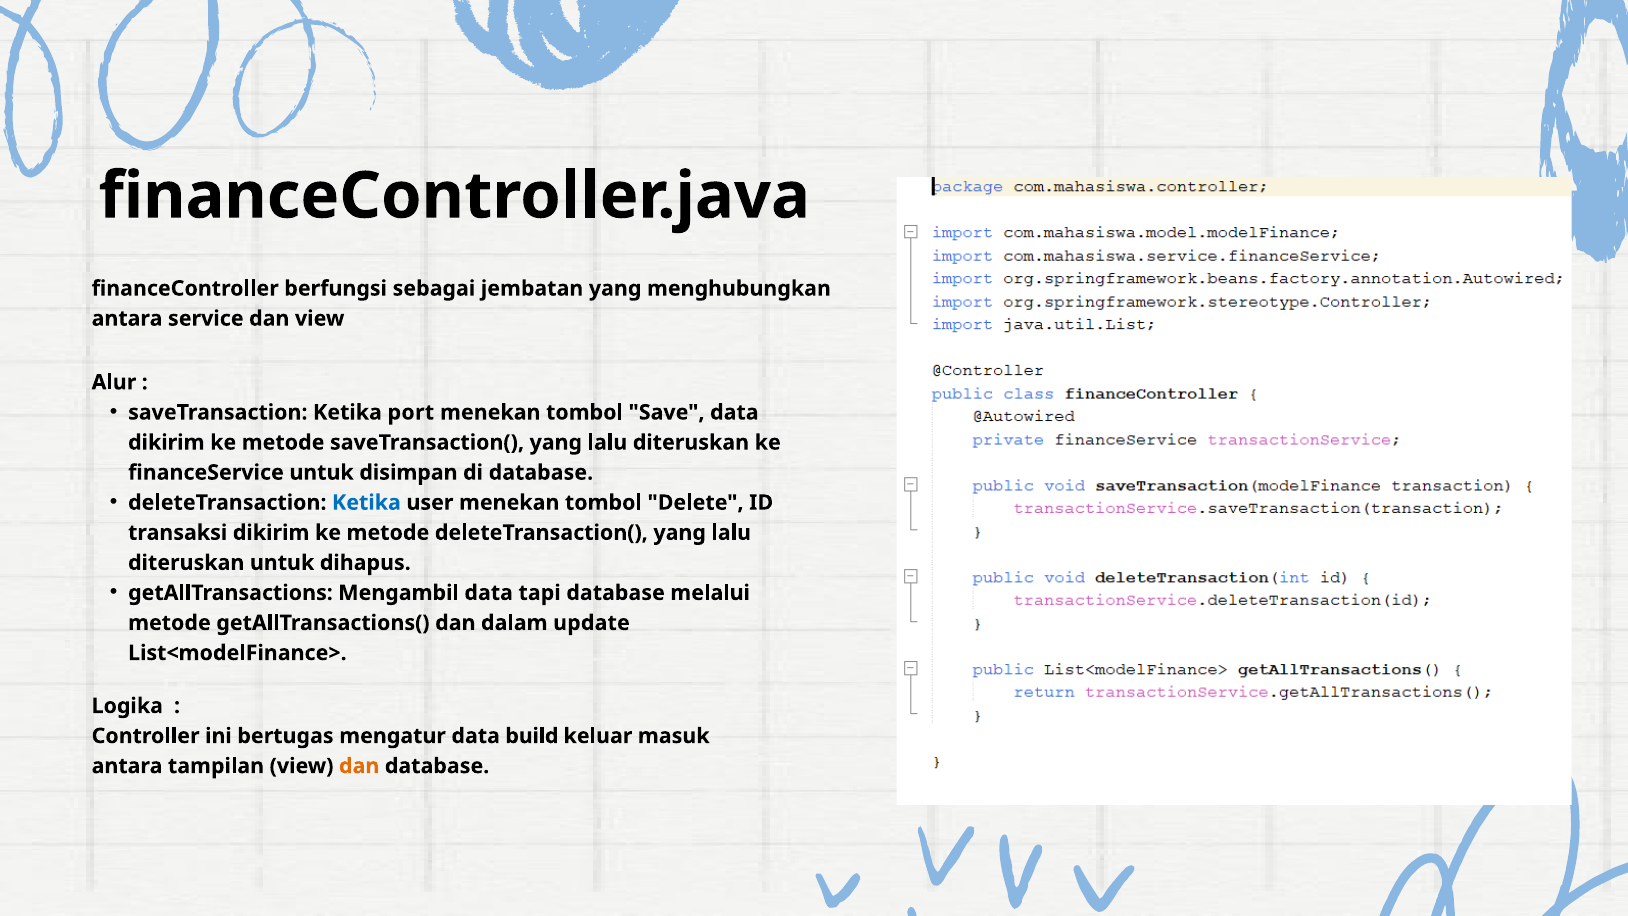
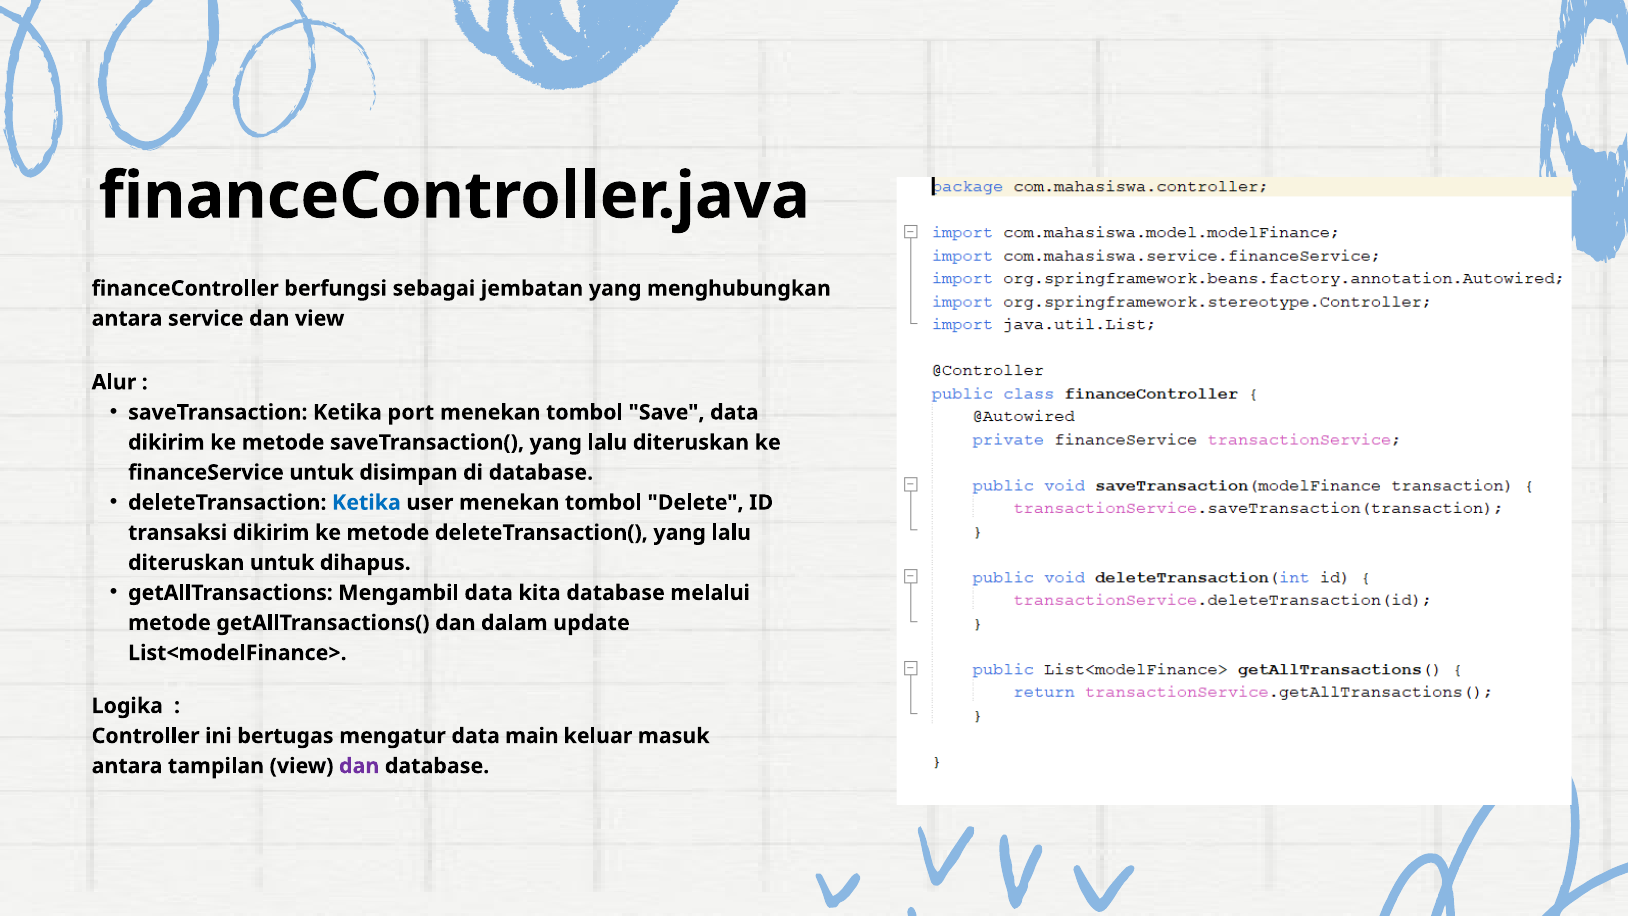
tapi: tapi -> kita (540, 593)
build: build -> main (532, 736)
dan colour: orange -> purple (359, 766)
